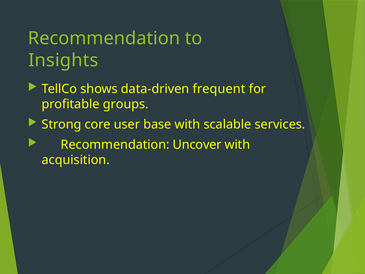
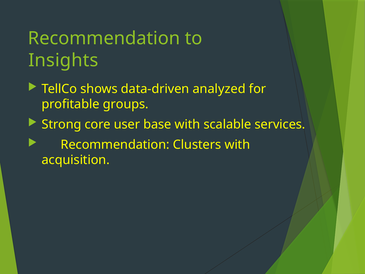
frequent: frequent -> analyzed (219, 89)
Uncover: Uncover -> Clusters (197, 145)
